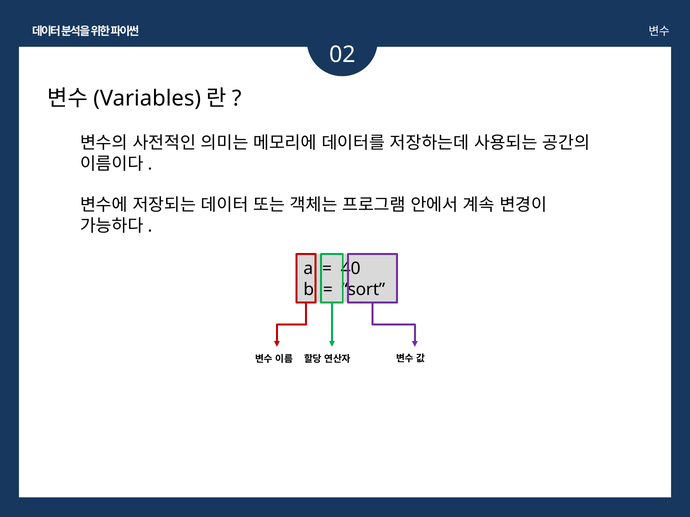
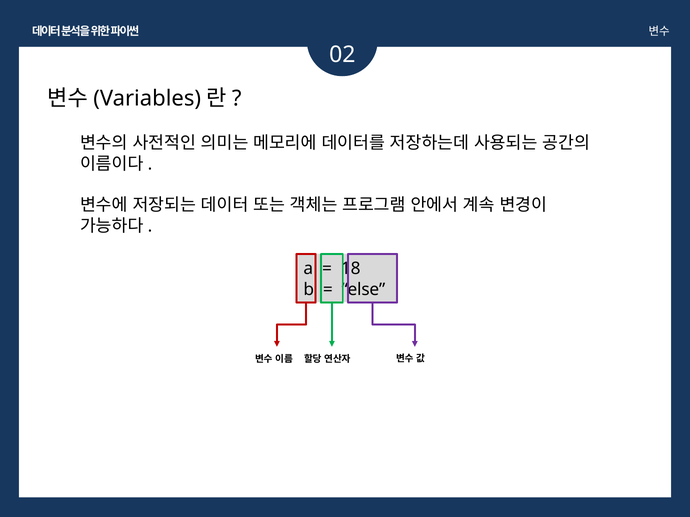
40: 40 -> 18 (351, 269)
sort: sort -> else (363, 290)
